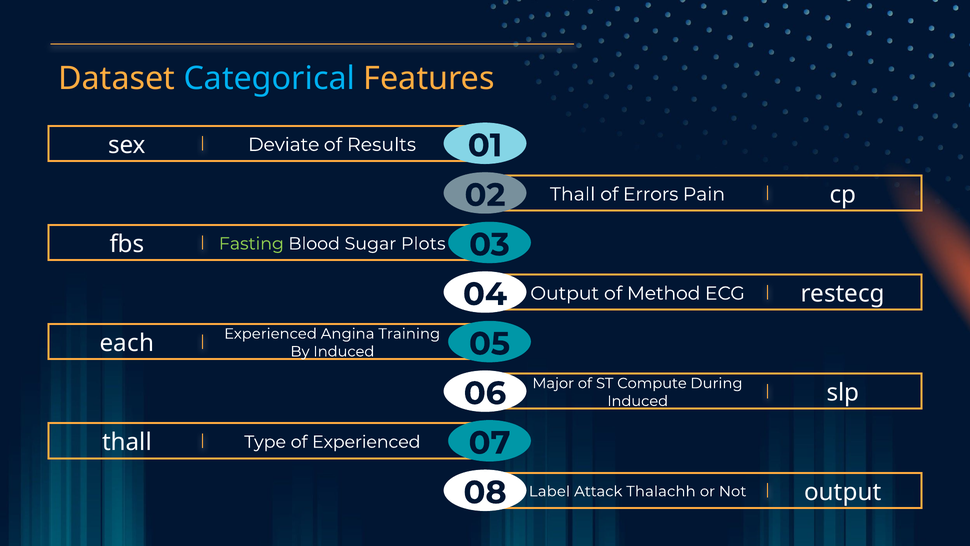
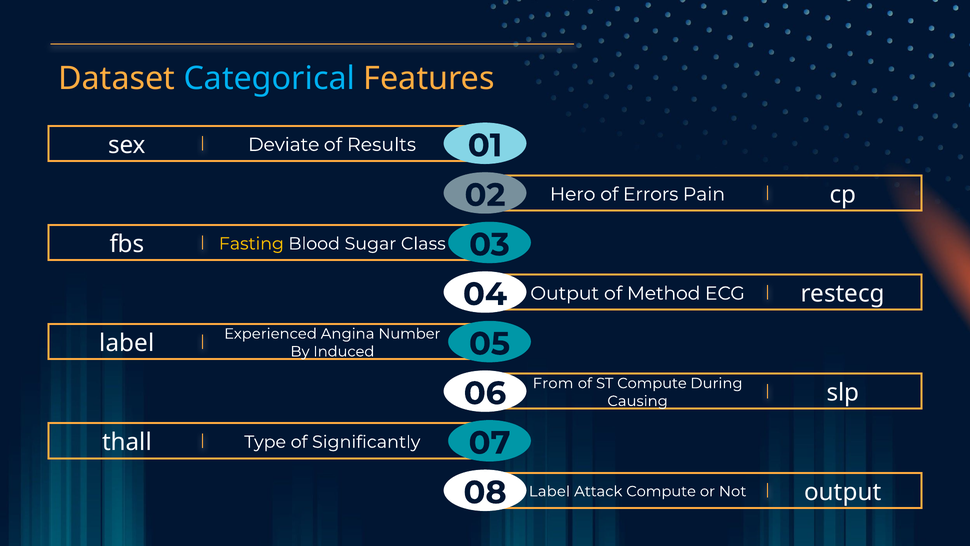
Thall: Thall -> Hero (573, 194)
Fasting colour: light green -> yellow (251, 244)
Plots: Plots -> Class (423, 244)
each: each -> label (127, 343)
Training: Training -> Number (409, 334)
Major: Major -> From (553, 383)
Induced: Induced -> Causing (638, 401)
of Experienced: Experienced -> Significantly (366, 442)
Attack Thalachh: Thalachh -> Compute (661, 491)
